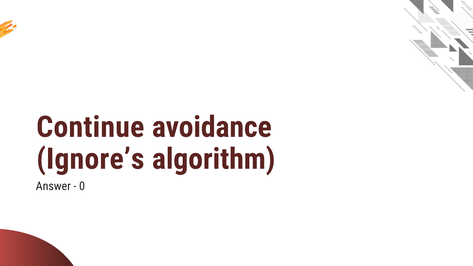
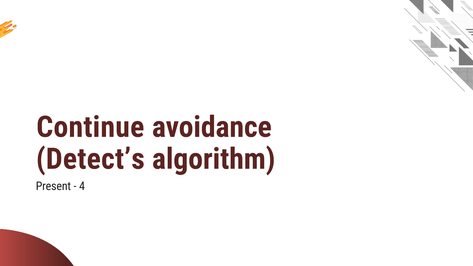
Ignore’s: Ignore’s -> Detect’s (90, 159)
Answer: Answer -> Present (53, 186)
0: 0 -> 4 (82, 186)
